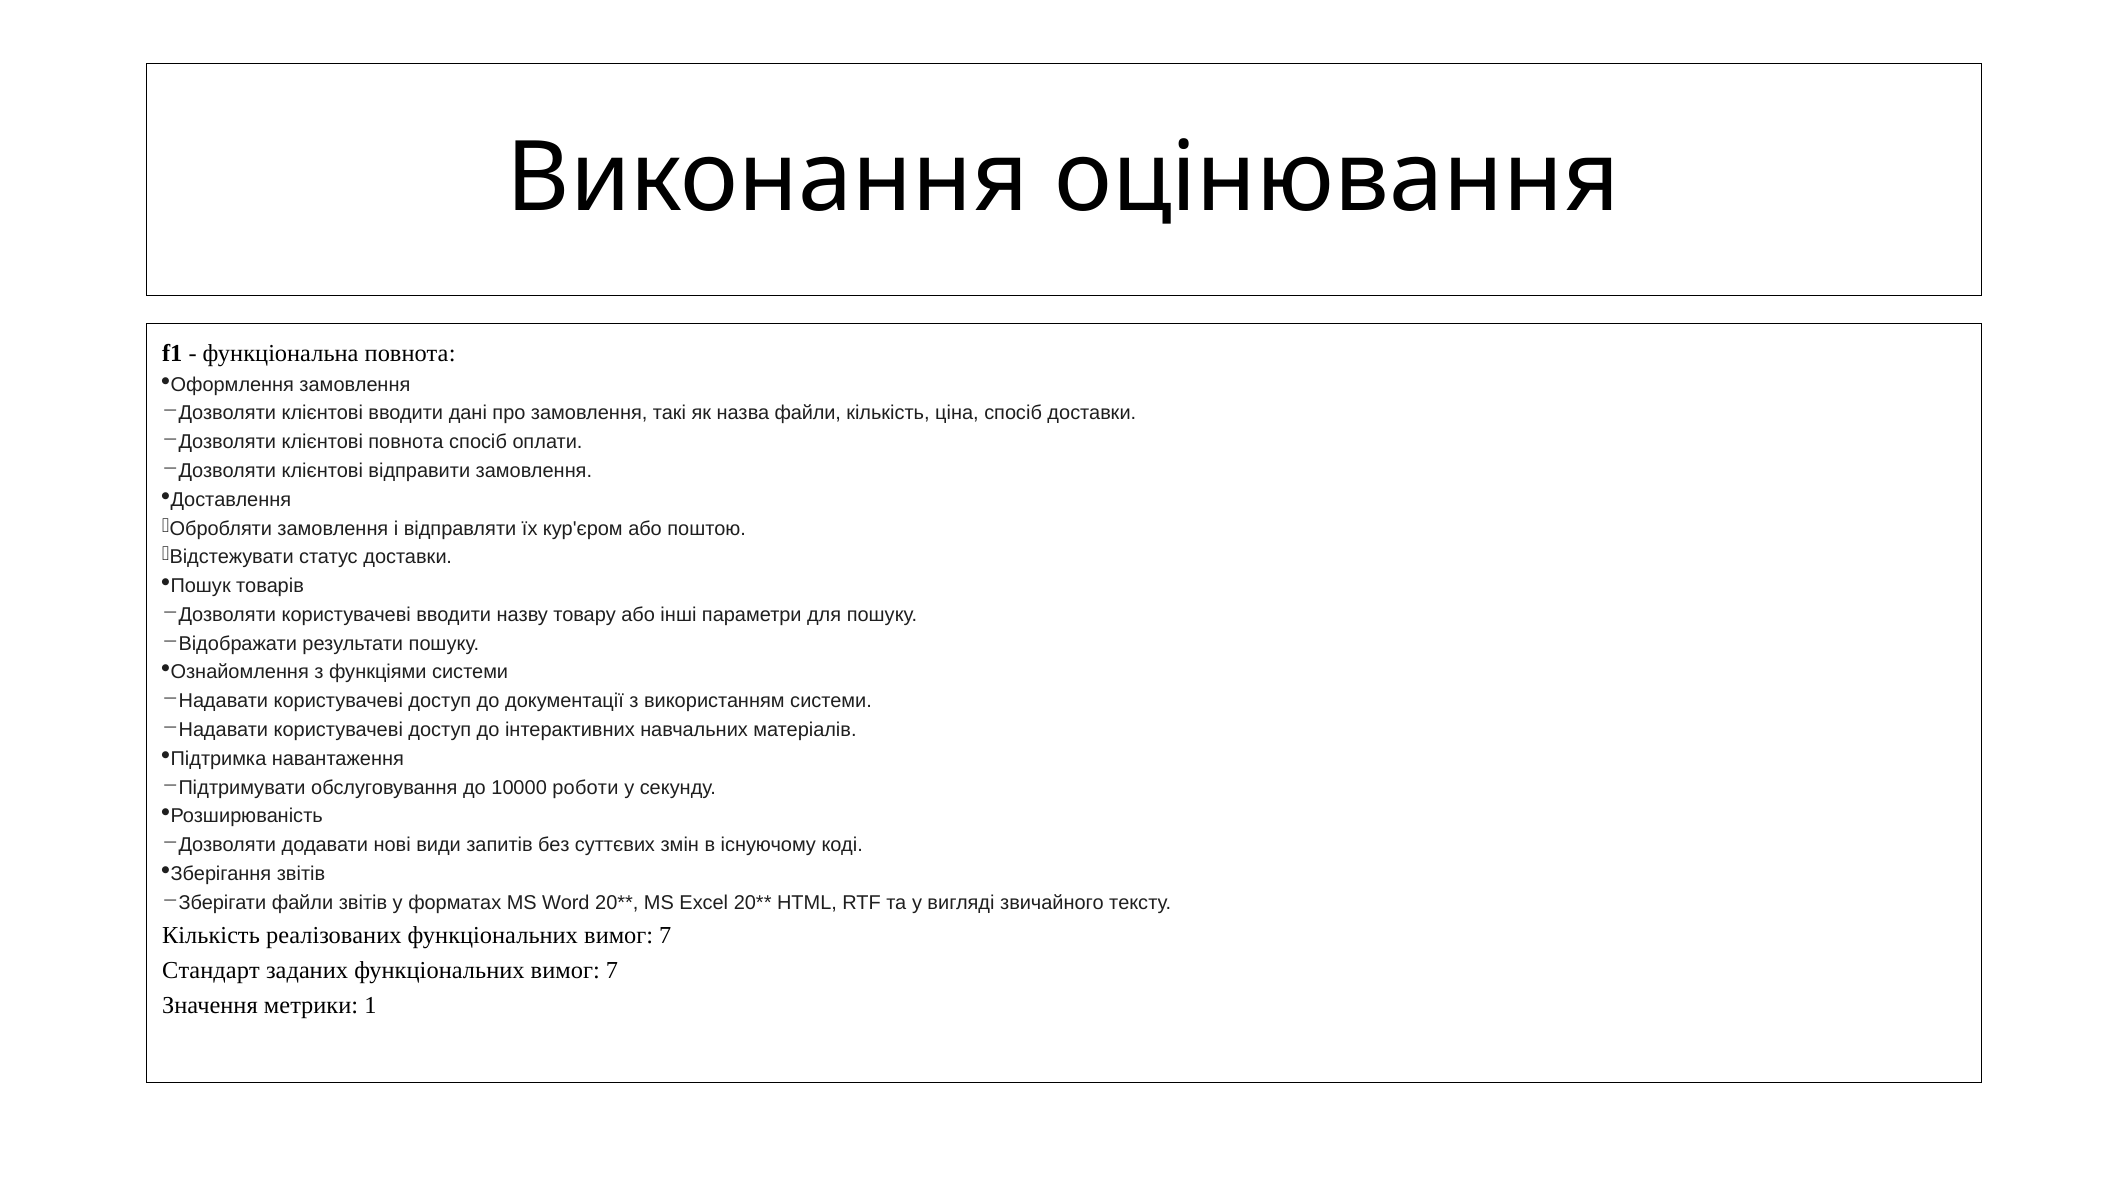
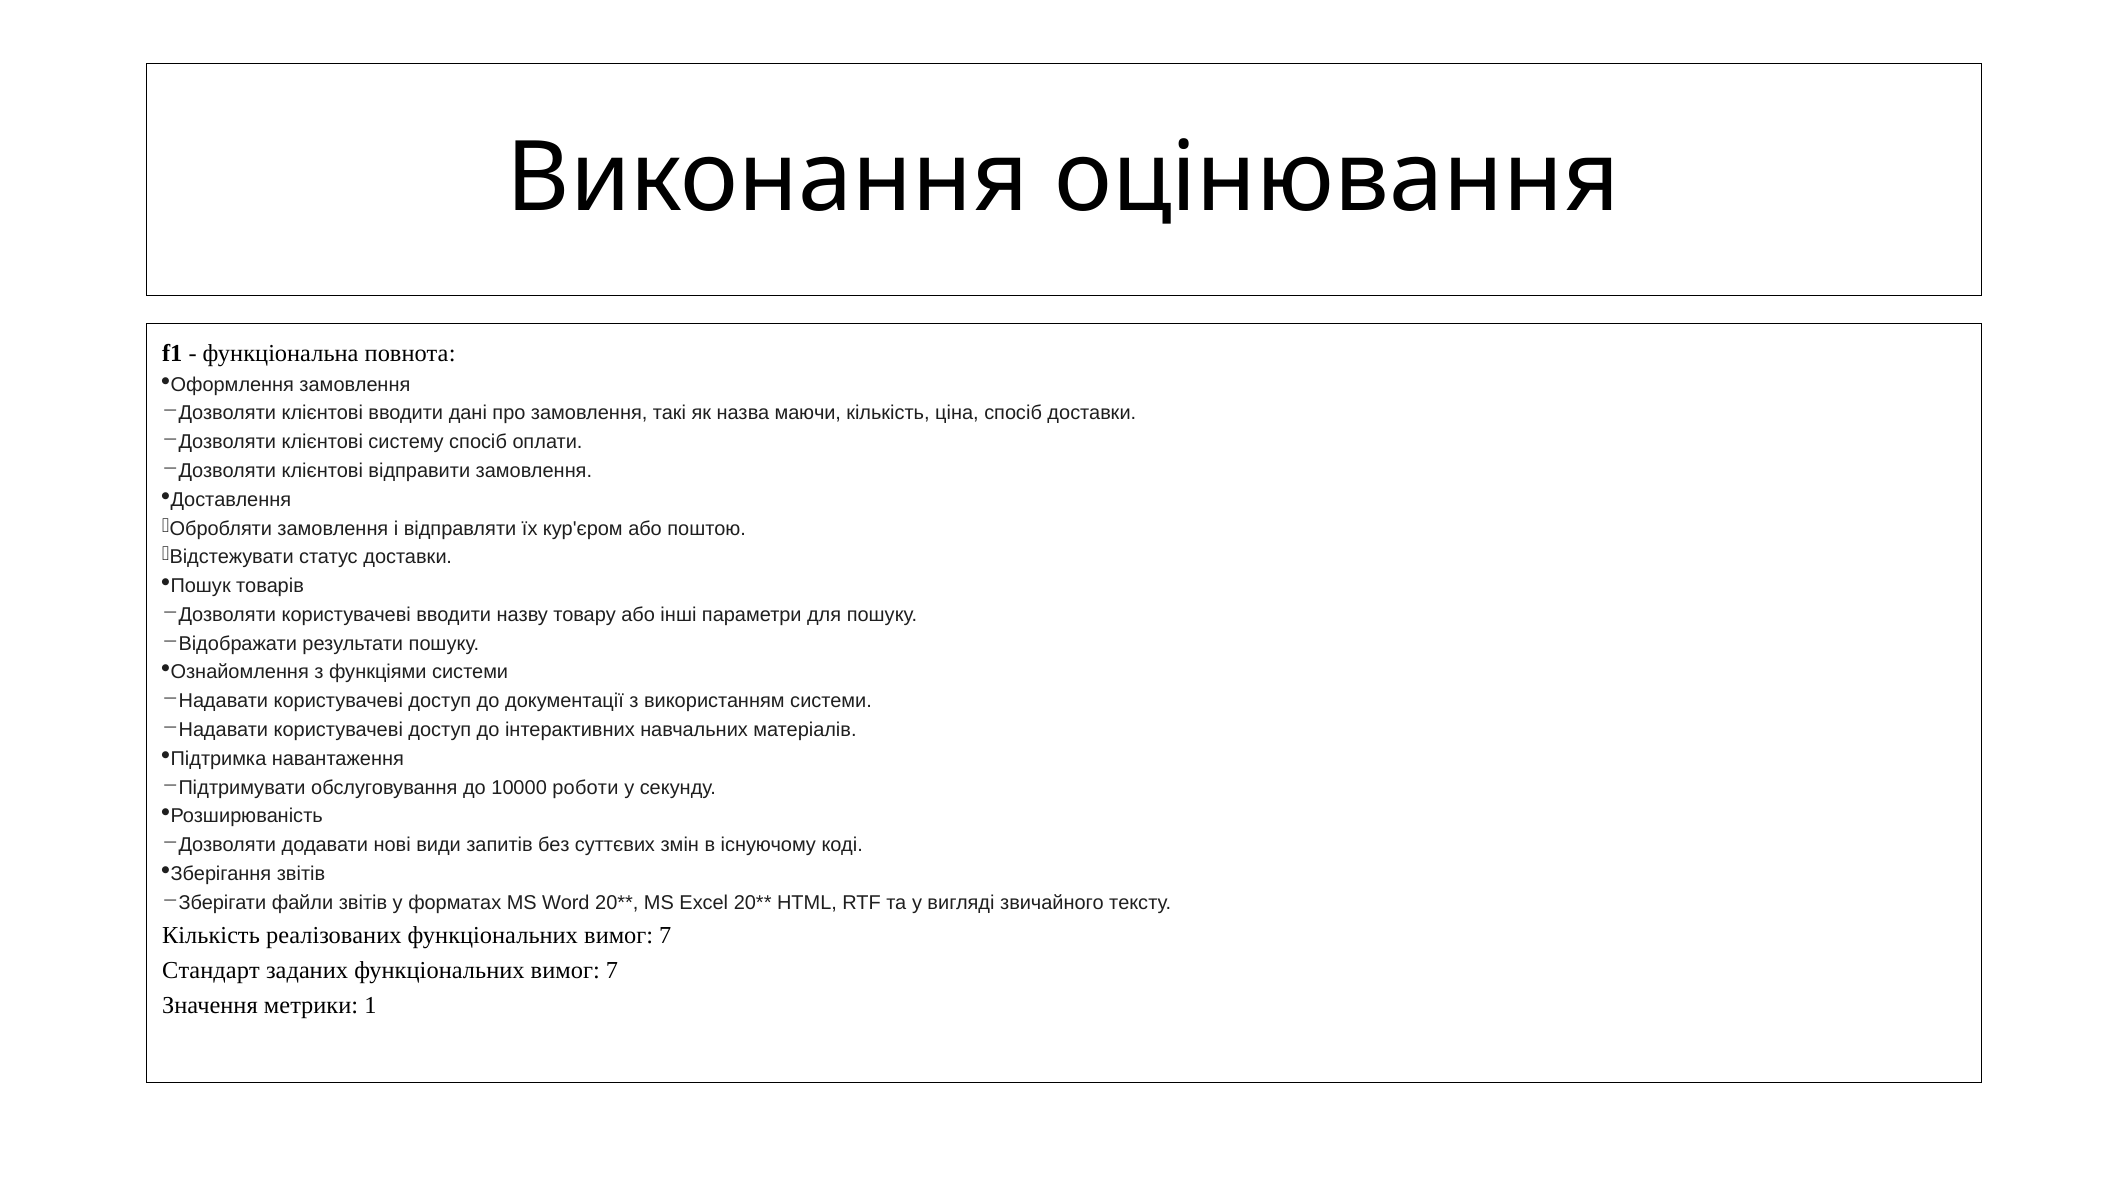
назва файли: файли -> маючи (808, 413)
клієнтові повнота: повнота -> систему (406, 442)
